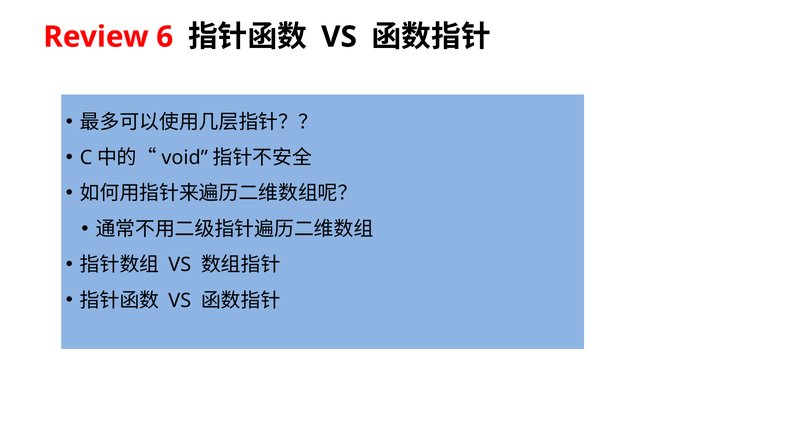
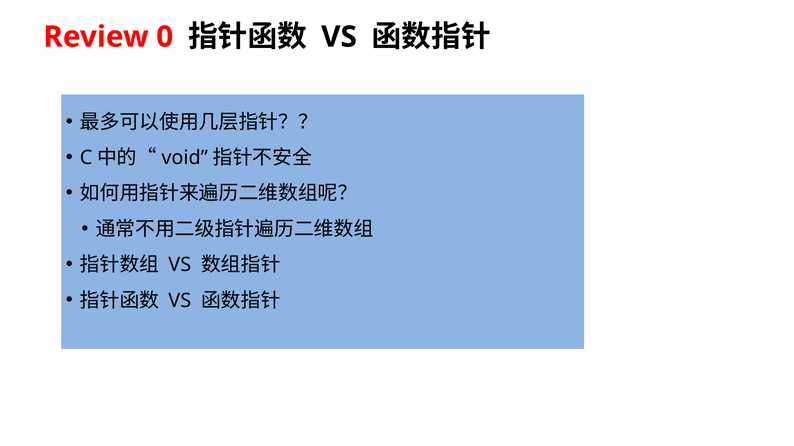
6: 6 -> 0 (165, 37)
